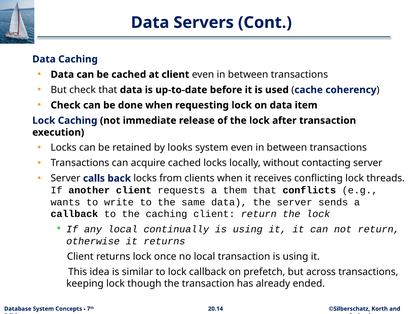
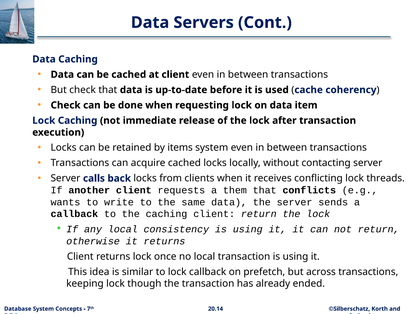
looks: looks -> items (180, 148)
continually: continually -> consistency (176, 229)
